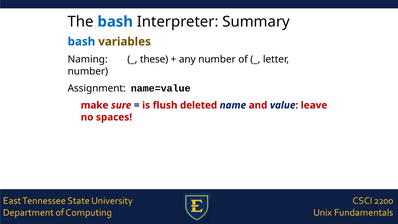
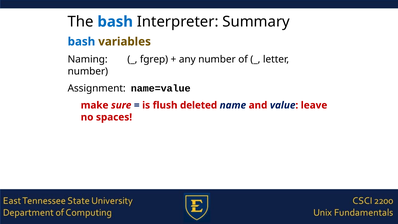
these: these -> fgrep (154, 59)
